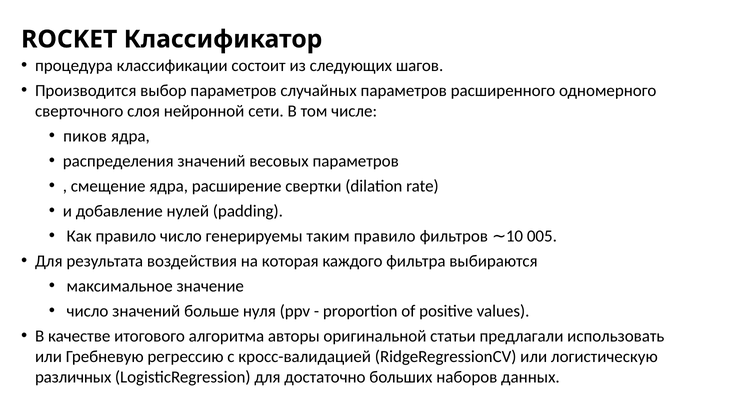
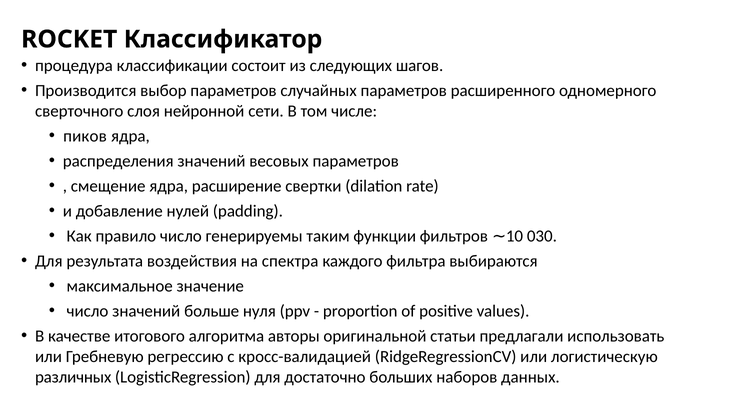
таким правило: правило -> функции (385, 236)
005: 005 -> 030 (542, 236)
которая: которая -> спектра (290, 261)
